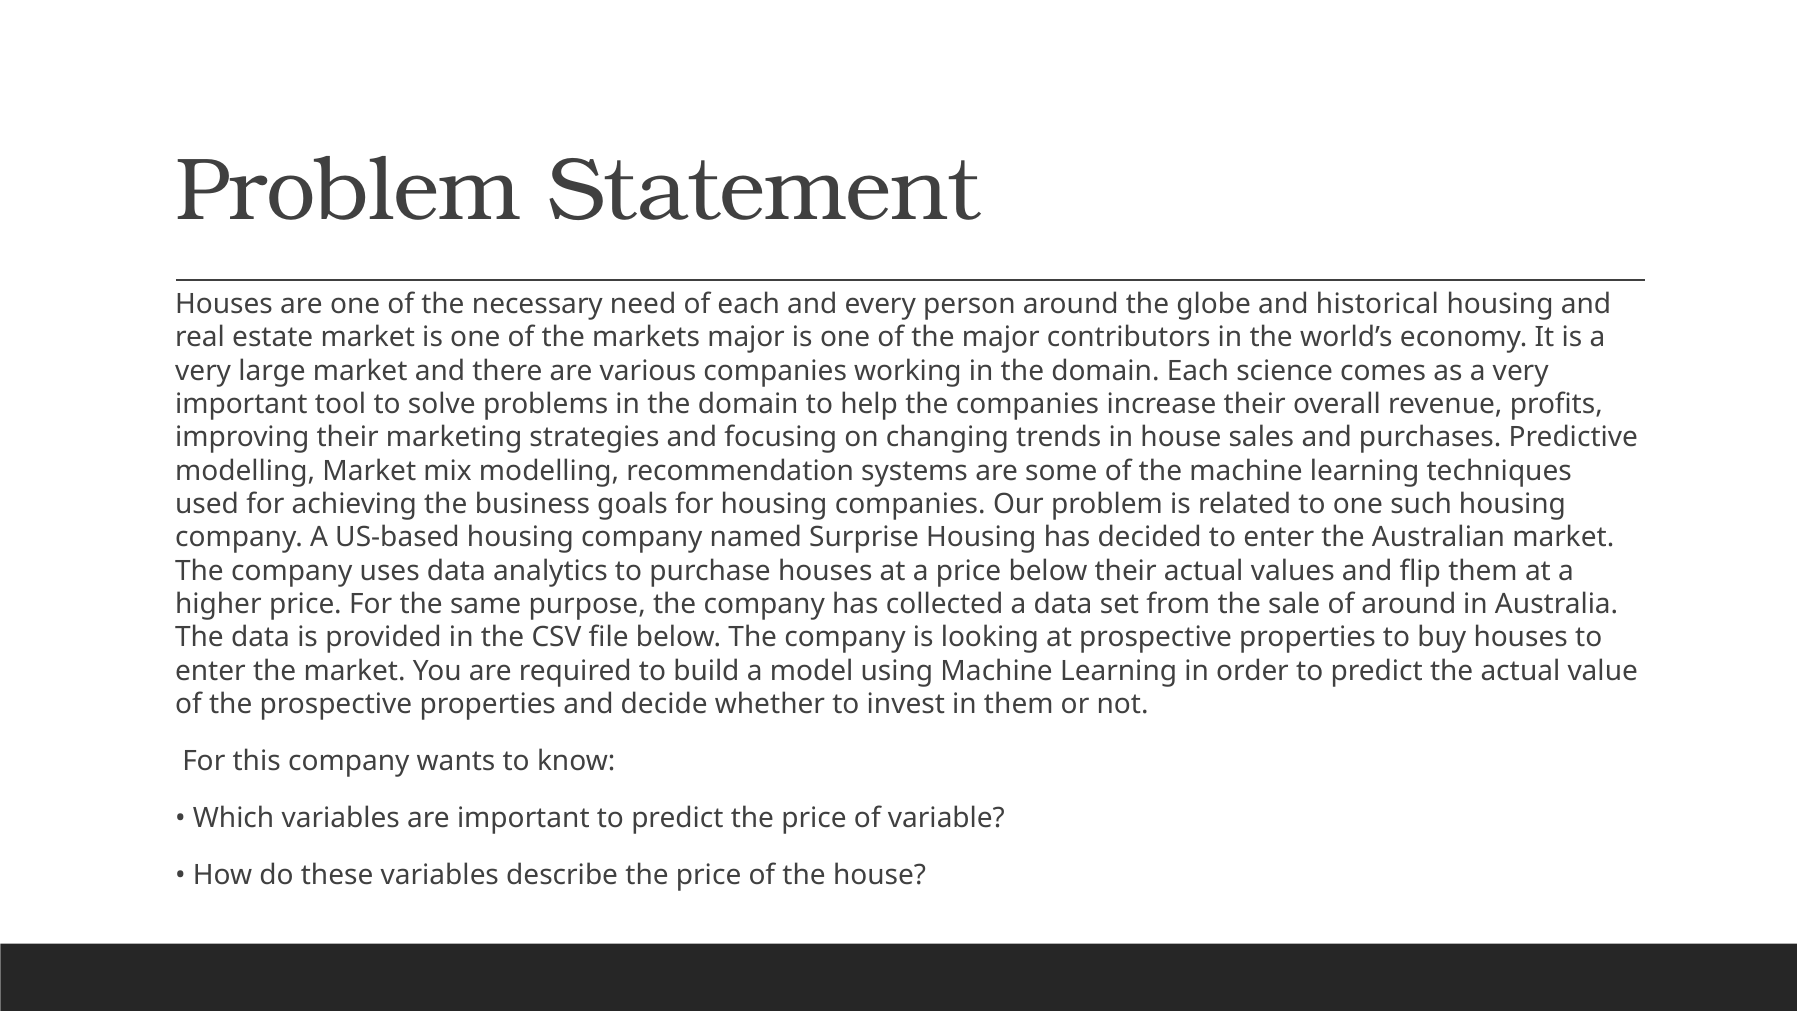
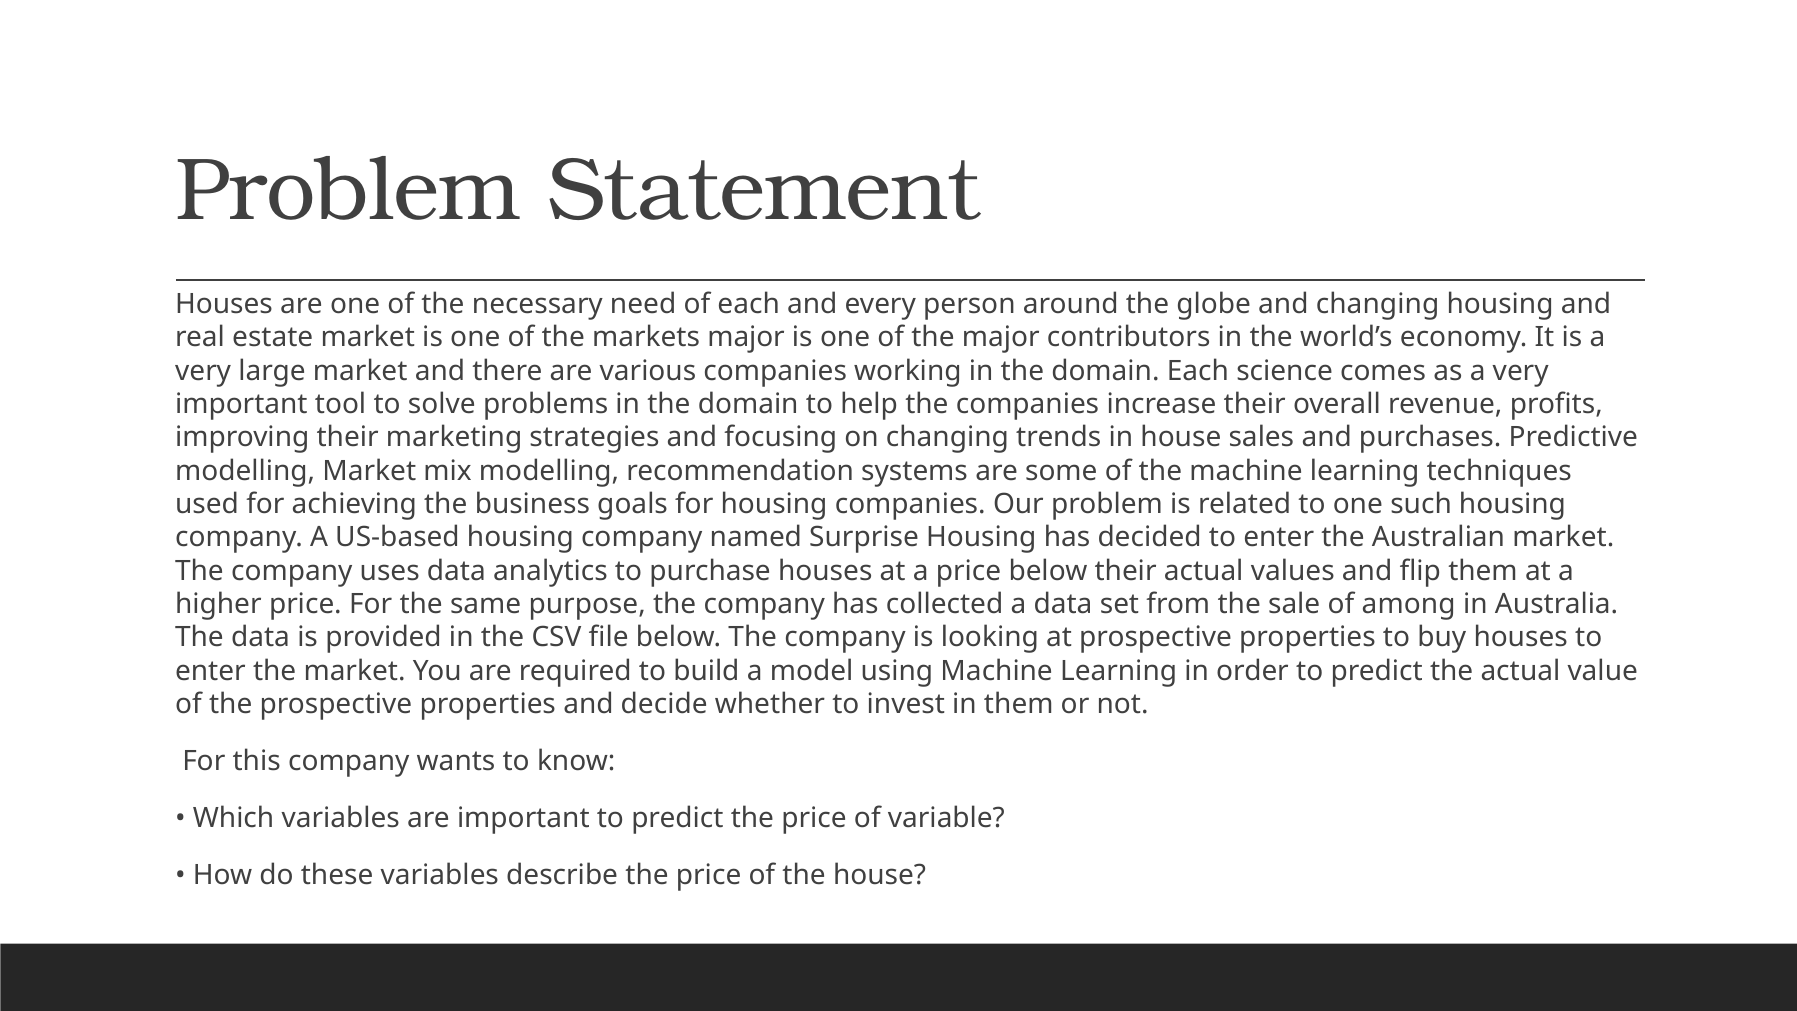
and historical: historical -> changing (1378, 304)
of around: around -> among (1409, 604)
